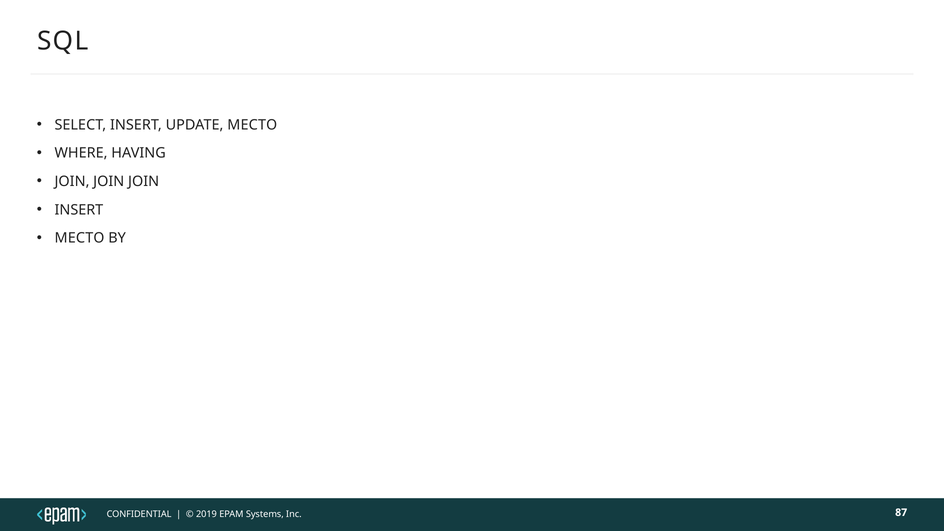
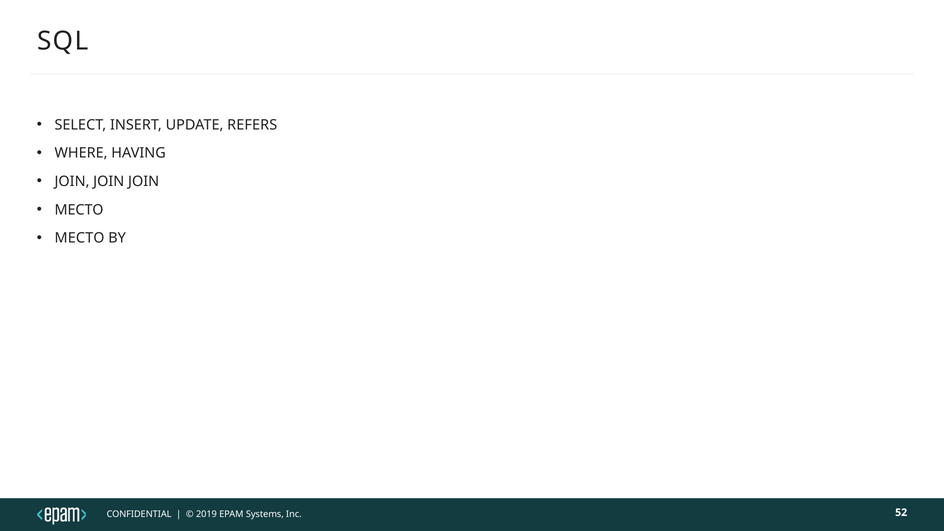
UPDATE МЕСТО: МЕСТО -> REFERS (252, 125)
INSERT: INSERT -> МЕСТО (79, 210)
87: 87 -> 52 (901, 513)
